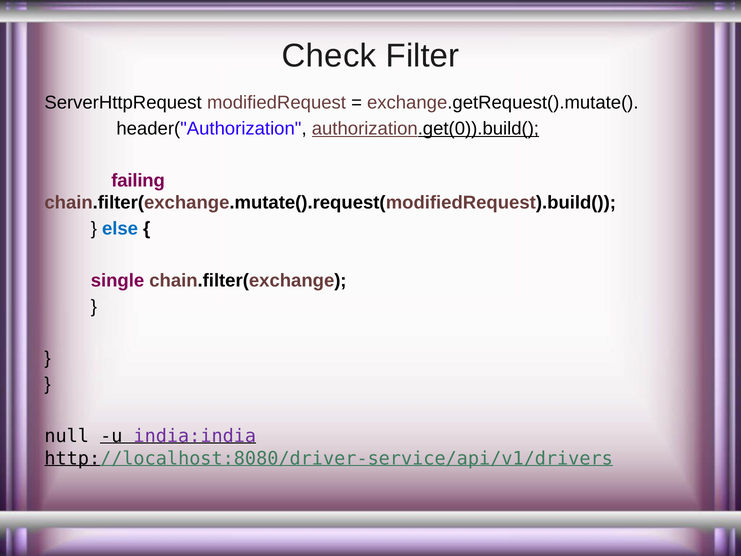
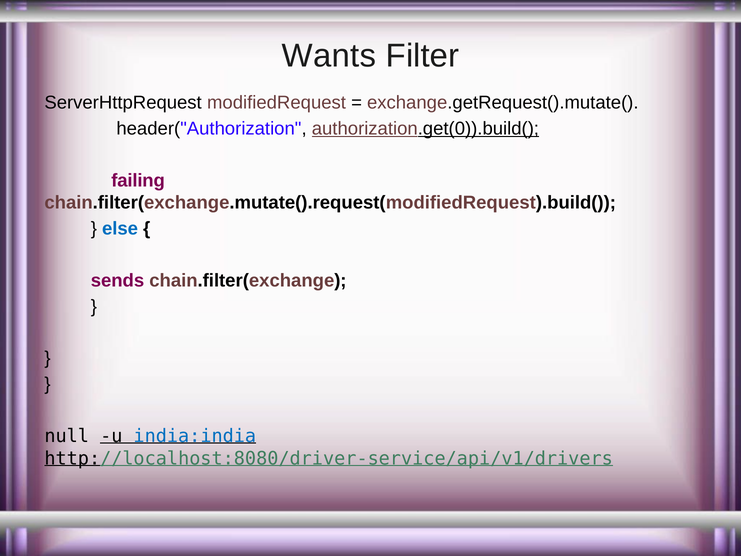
Check: Check -> Wants (329, 56)
single: single -> sends (117, 280)
india:india colour: purple -> blue (195, 436)
